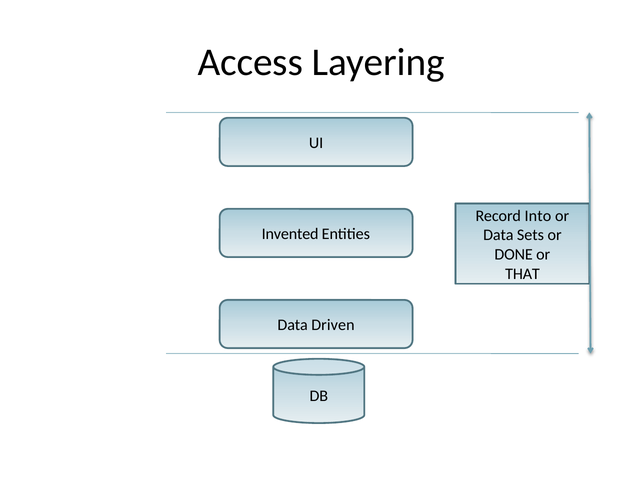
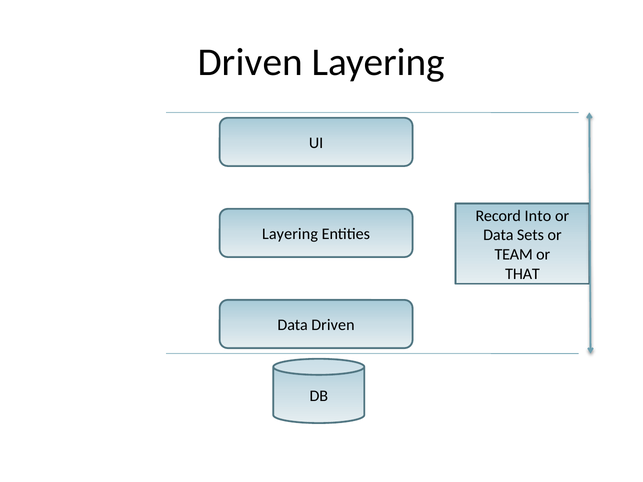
Access: Access -> Driven (250, 62)
Invented: Invented -> Layering (290, 234)
DONE: DONE -> TEAM (514, 255)
